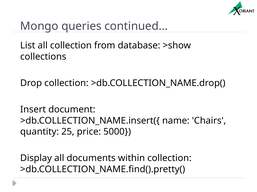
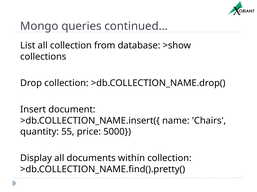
25: 25 -> 55 (68, 132)
